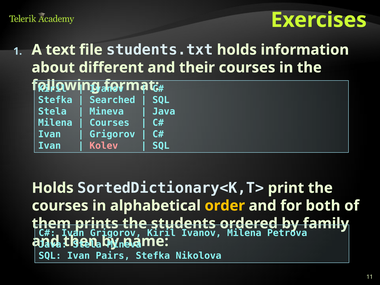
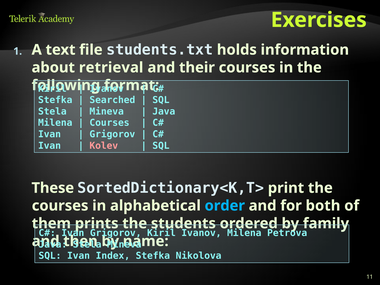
different: different -> retrieval (111, 68)
Holds: Holds -> These (53, 188)
order colour: yellow -> light blue (225, 206)
Pairs: Pairs -> Index (113, 256)
